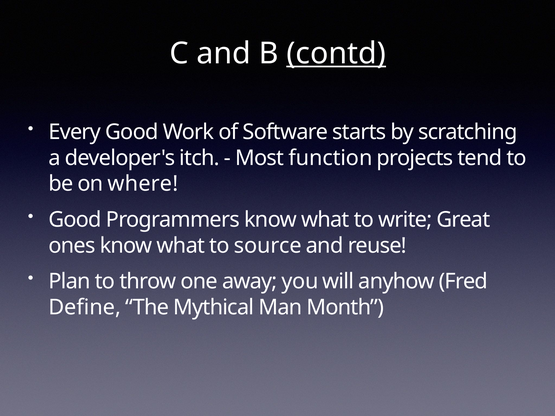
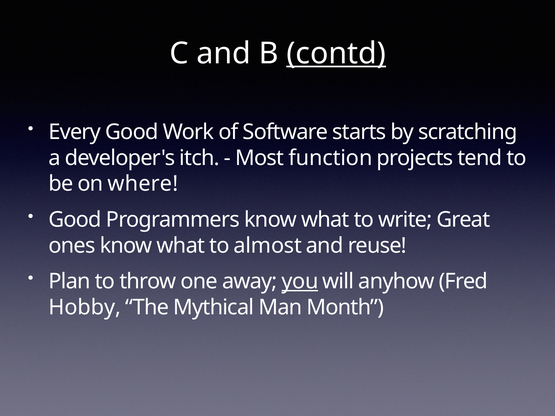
source: source -> almost (268, 246)
you underline: none -> present (300, 281)
Define: Define -> Hobby (85, 307)
